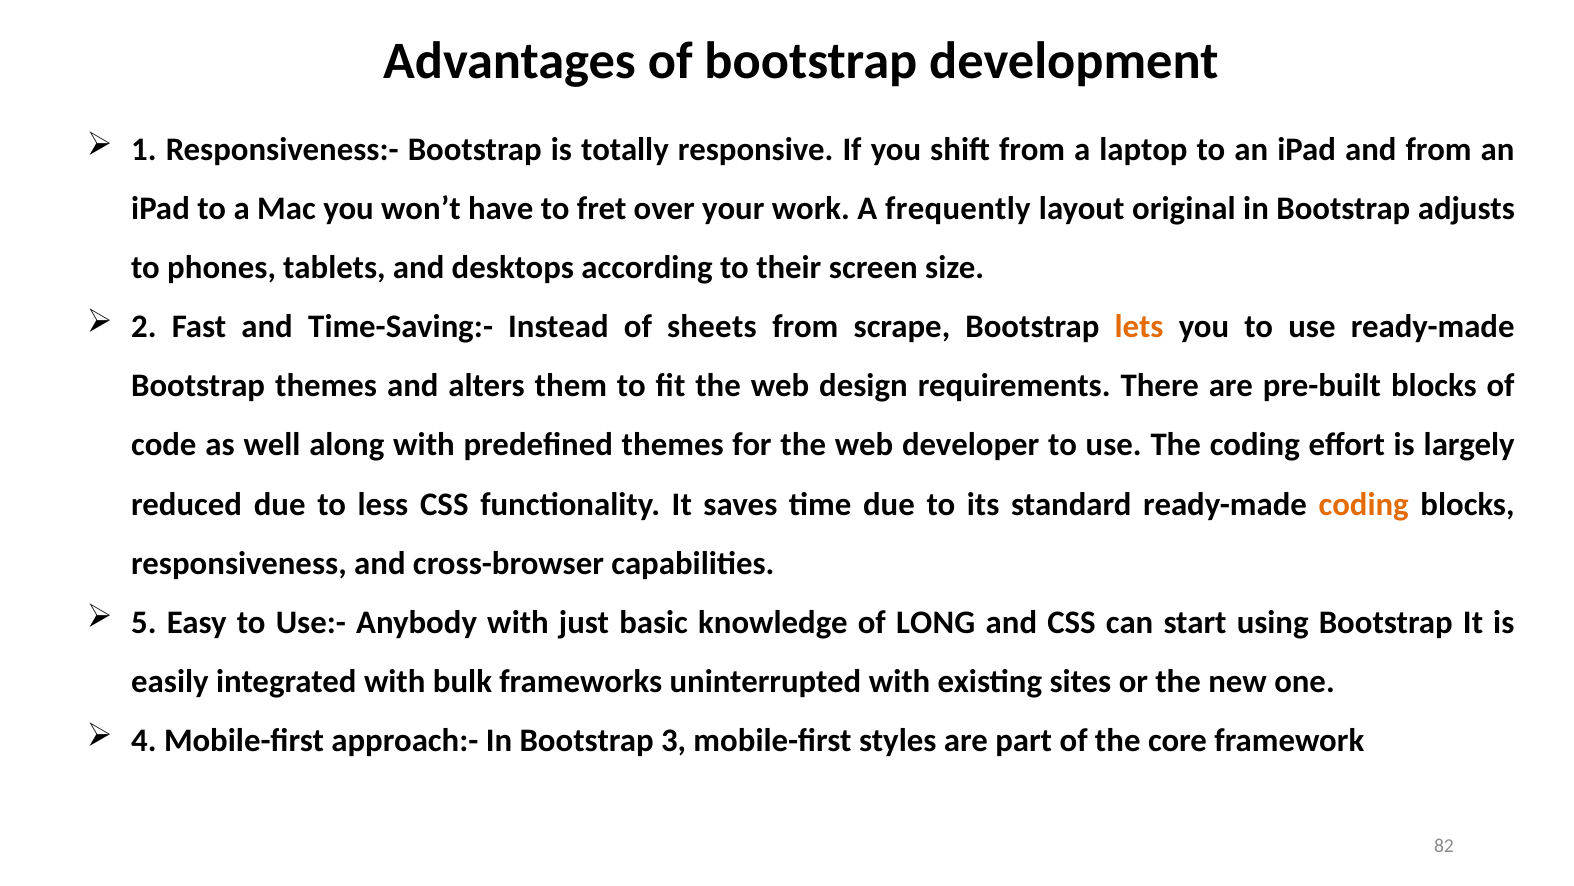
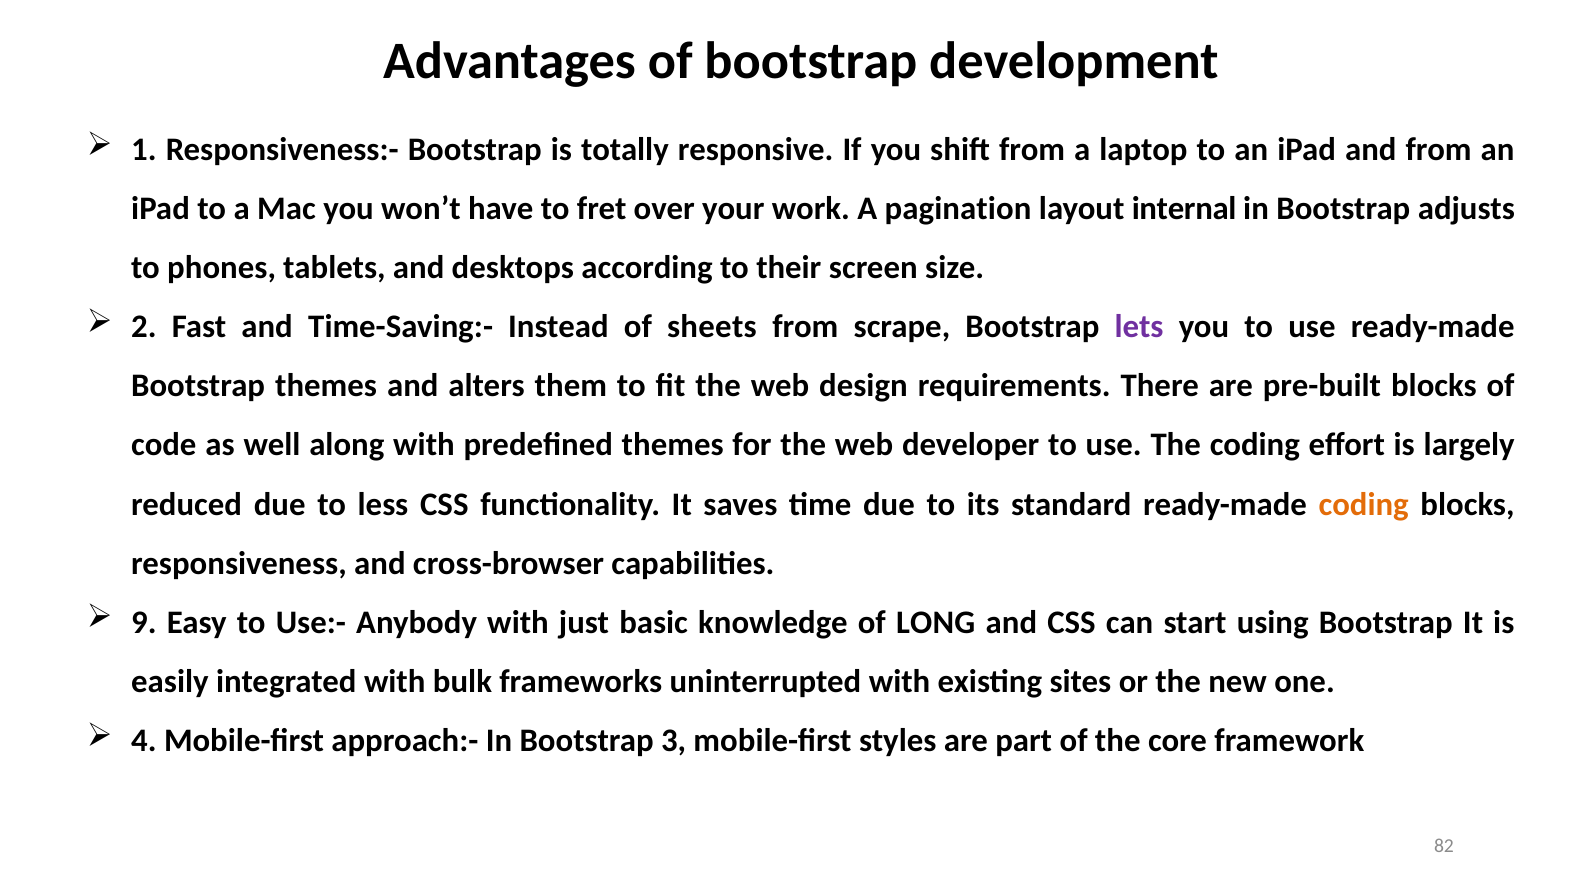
frequently: frequently -> pagination (958, 209)
original: original -> internal (1184, 209)
lets colour: orange -> purple (1139, 327)
5: 5 -> 9 (144, 622)
